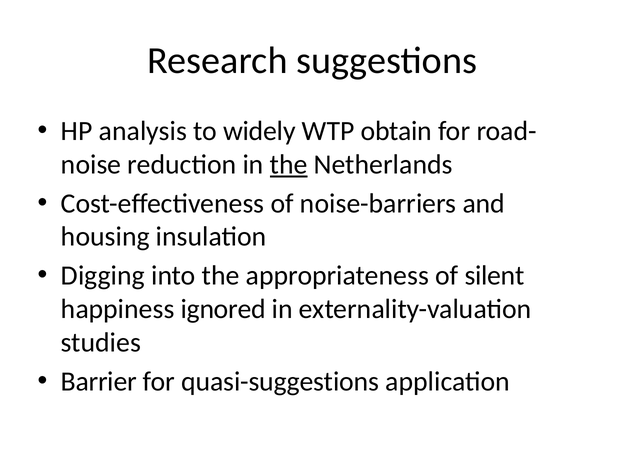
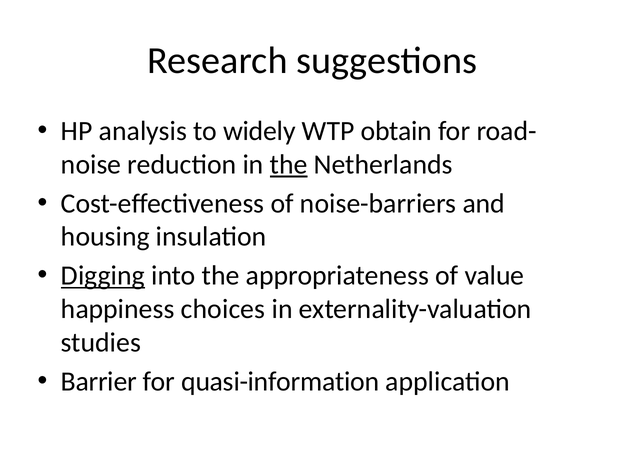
Digging underline: none -> present (103, 276)
silent: silent -> value (494, 276)
ignored: ignored -> choices (223, 309)
quasi-suggestions: quasi-suggestions -> quasi-information (280, 381)
